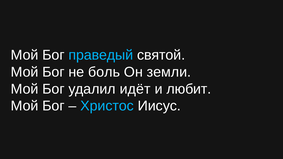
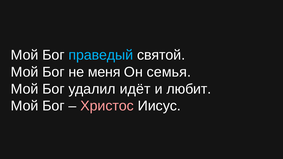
боль: боль -> меня (104, 72)
земли: земли -> семья (169, 72)
Христос colour: light blue -> pink (107, 106)
